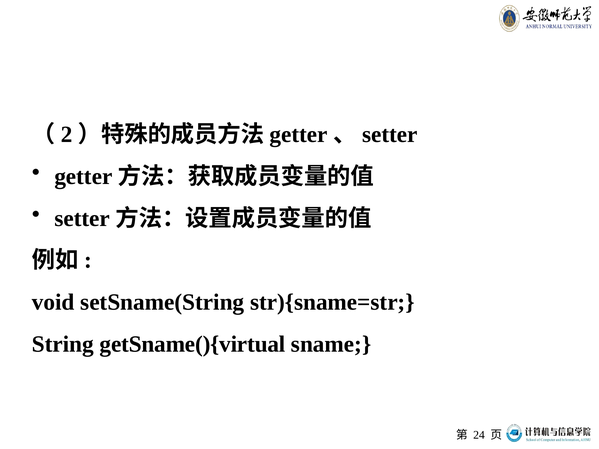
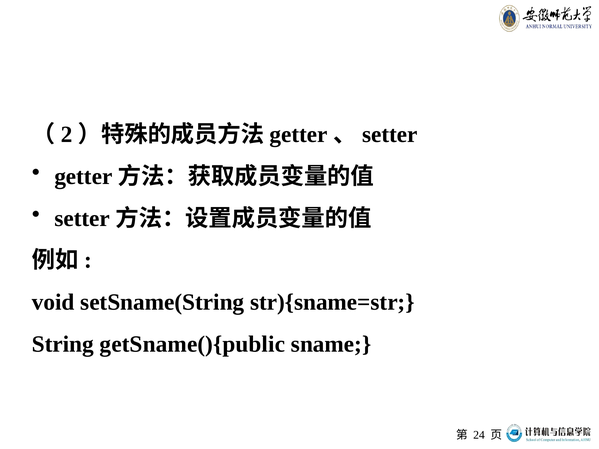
getSname(){virtual: getSname(){virtual -> getSname(){public (192, 344)
